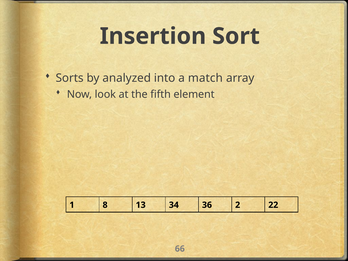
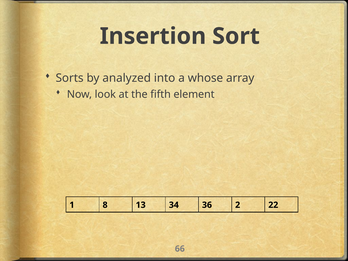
match: match -> whose (205, 78)
